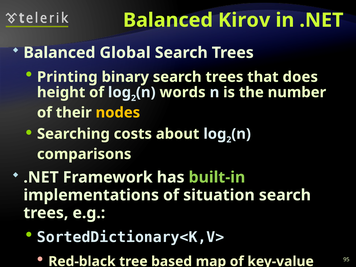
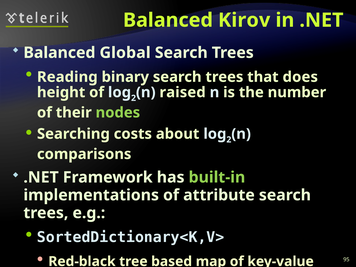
Printing: Printing -> Reading (67, 77)
words: words -> raised (183, 92)
nodes colour: yellow -> light green (118, 113)
situation: situation -> attribute (219, 195)
